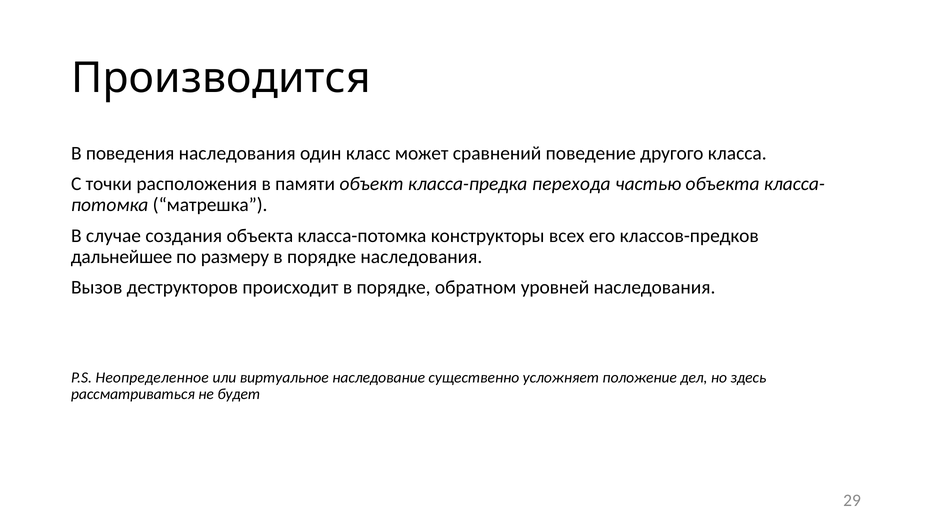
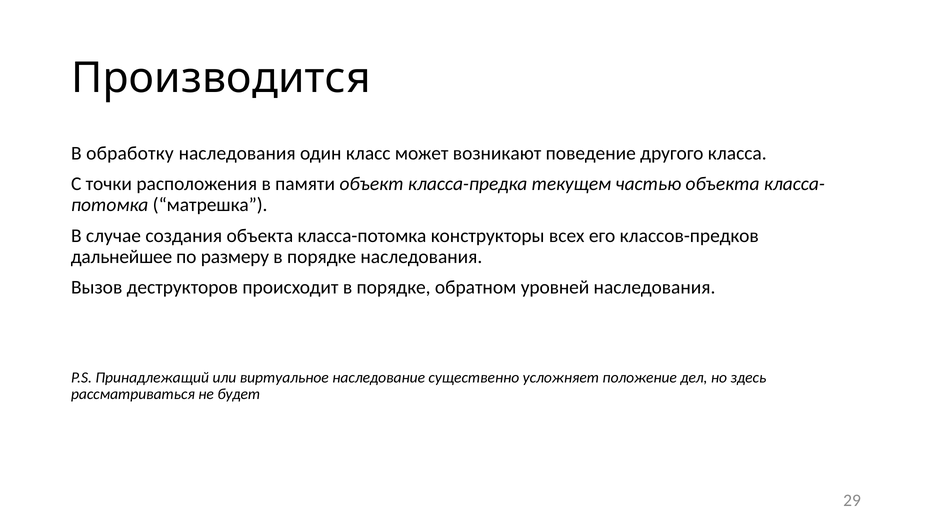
поведения: поведения -> обработку (130, 153)
сравнений: сравнений -> возникают (497, 153)
перехода: перехода -> текущем (571, 184)
Неопределенное: Неопределенное -> Принадлежащий (152, 378)
